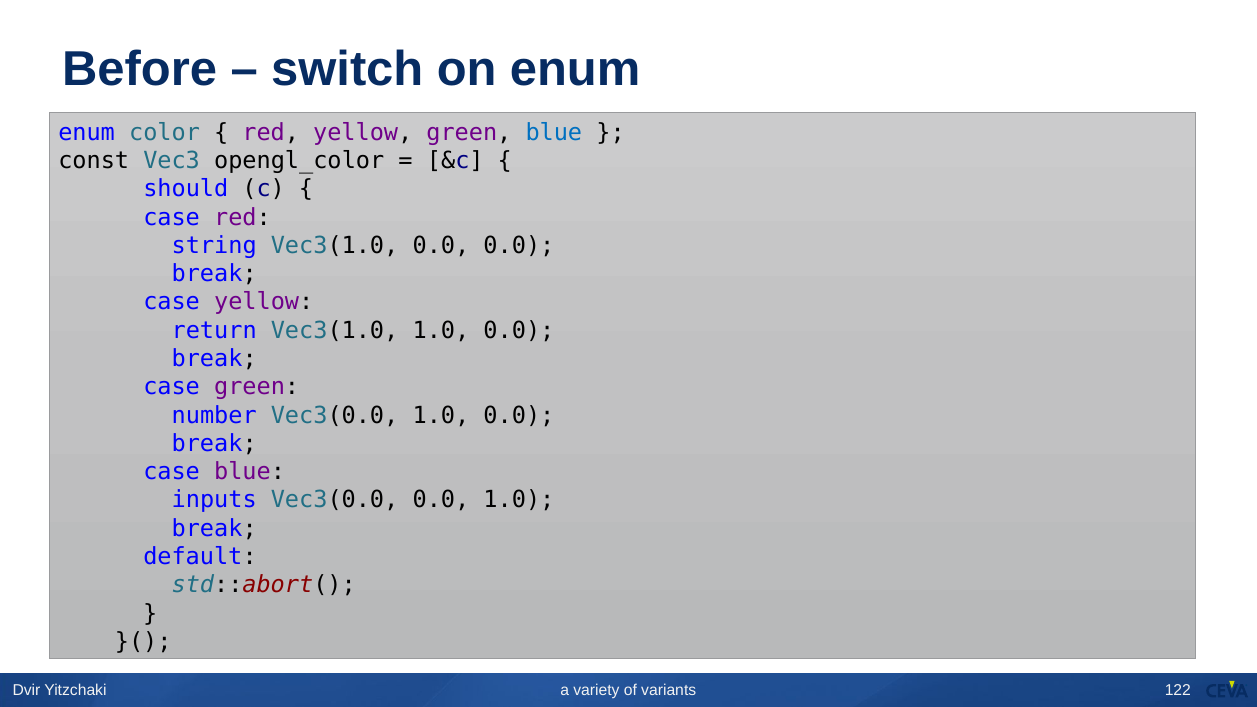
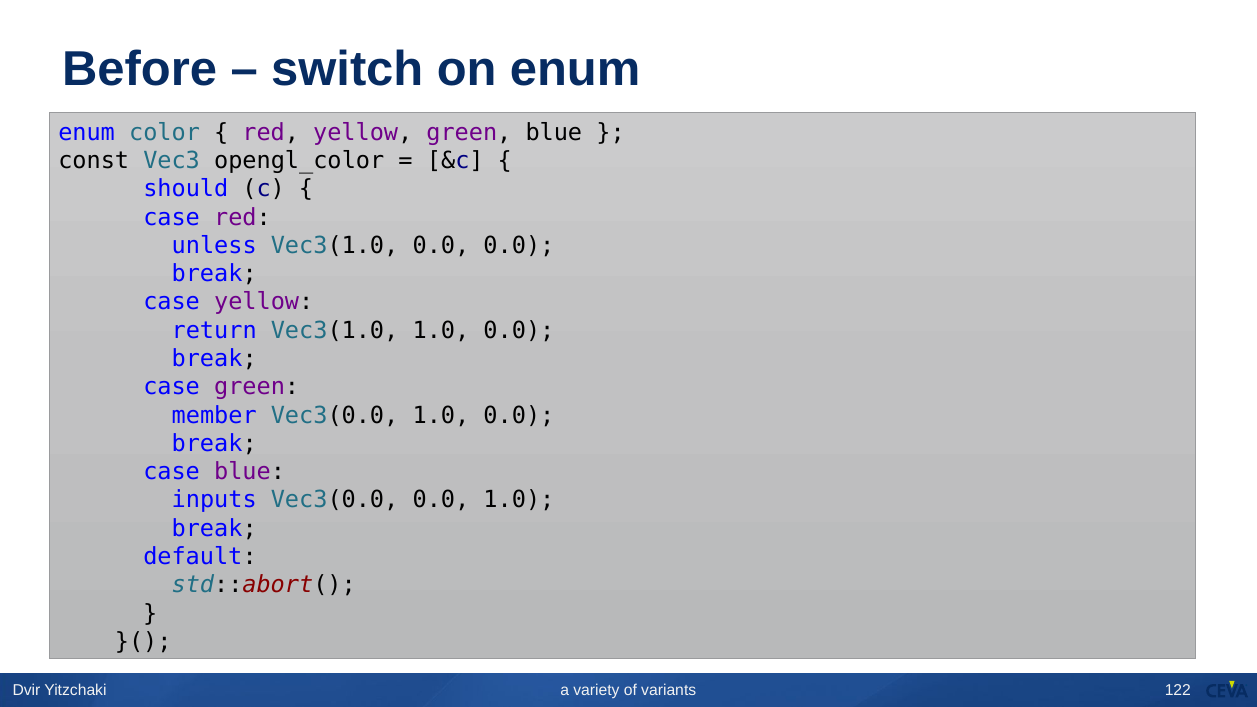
blue colour: blue -> black (554, 133)
string: string -> unless (214, 246)
number: number -> member (214, 415)
